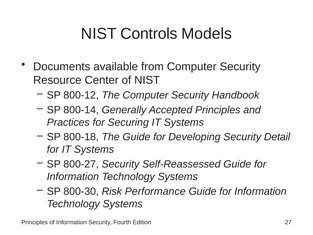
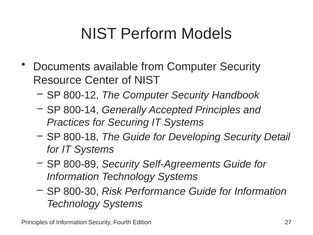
Controls: Controls -> Perform (149, 34)
800-27: 800-27 -> 800-89 (81, 164)
Self-Reassessed: Self-Reassessed -> Self-Agreements (181, 164)
